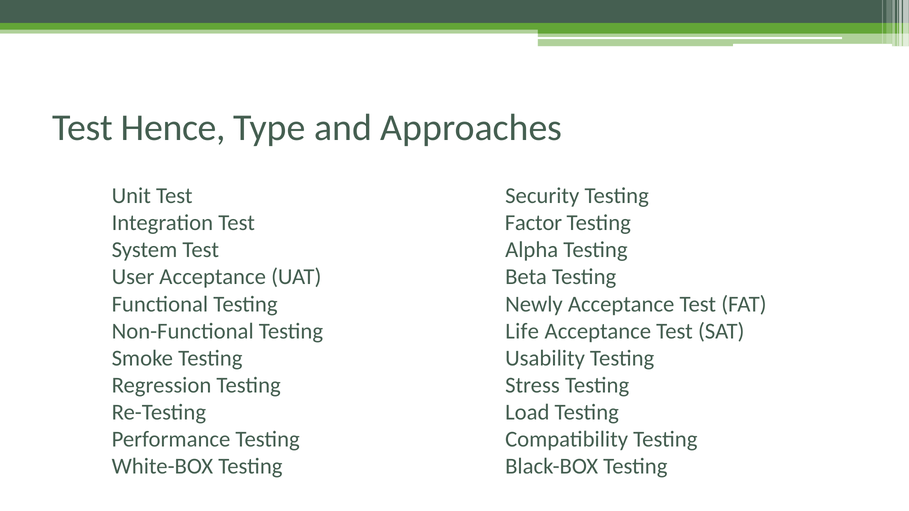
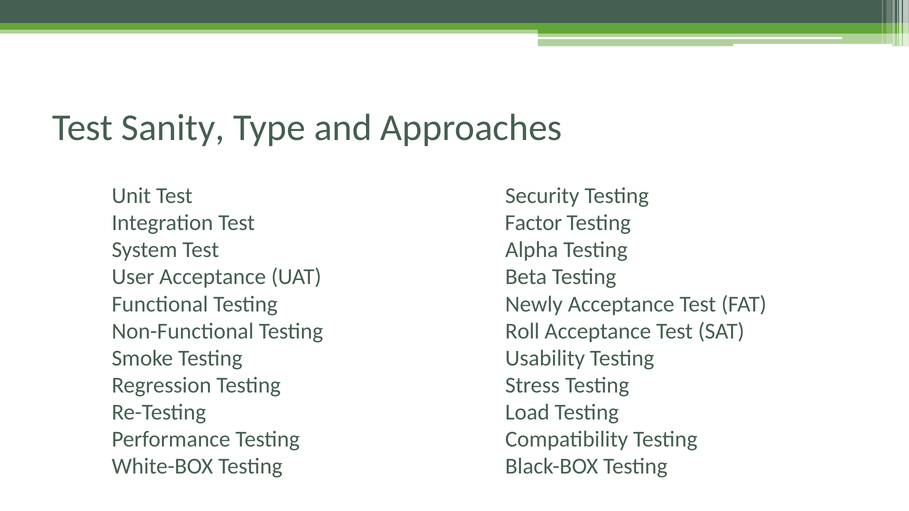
Hence: Hence -> Sanity (173, 128)
Life: Life -> Roll (522, 331)
